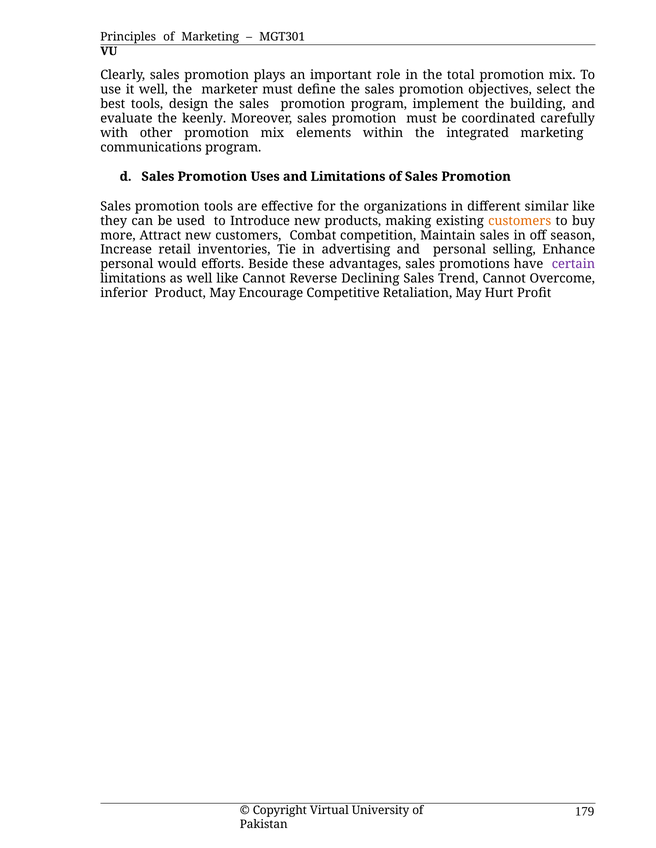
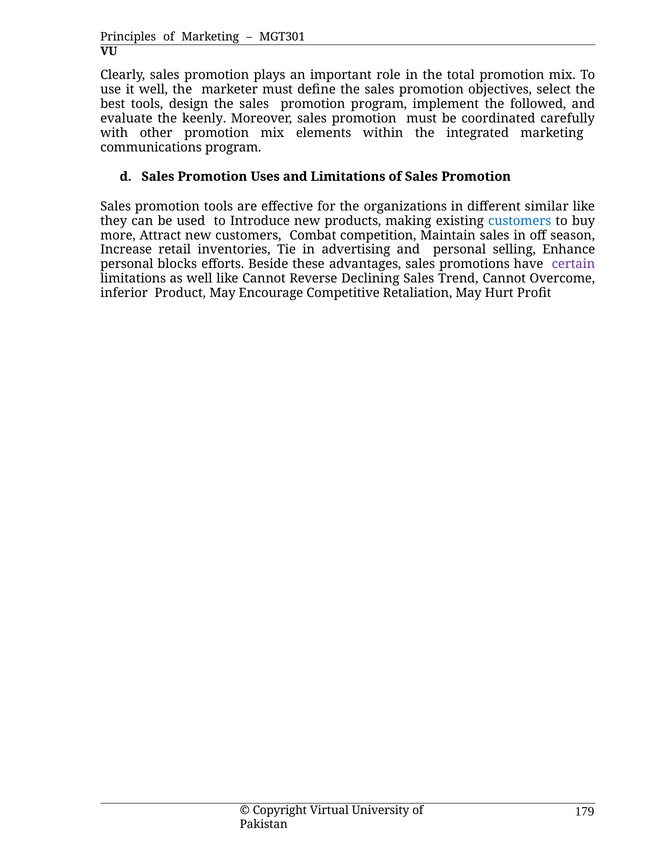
building: building -> followed (538, 104)
customers colour: orange -> blue (520, 221)
would: would -> blocks (177, 264)
